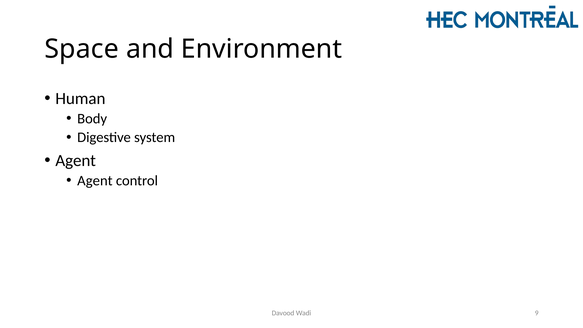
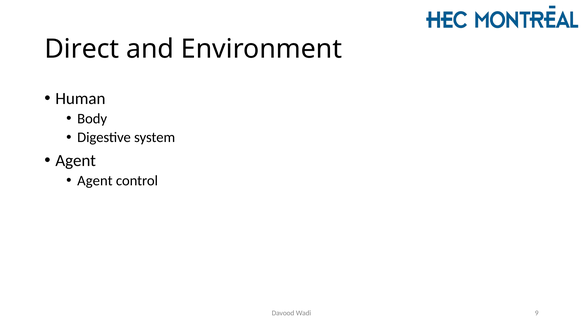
Space: Space -> Direct (82, 49)
